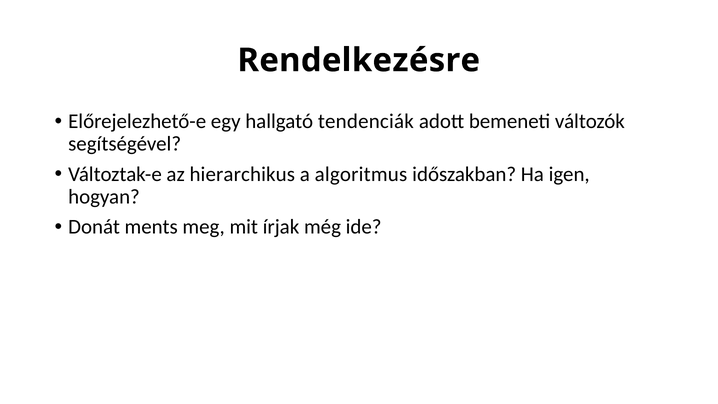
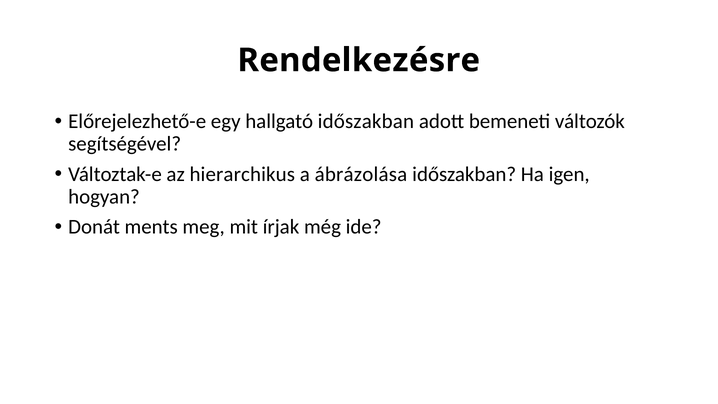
hallgató tendenciák: tendenciák -> időszakban (366, 121)
algoritmus: algoritmus -> ábrázolása (361, 174)
